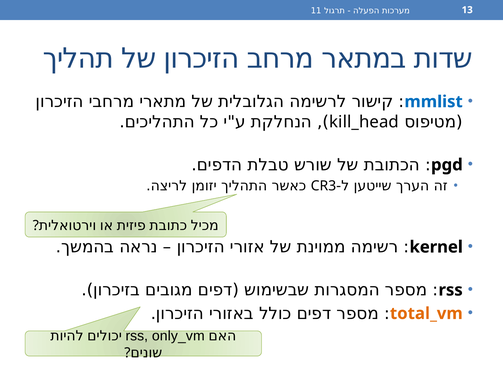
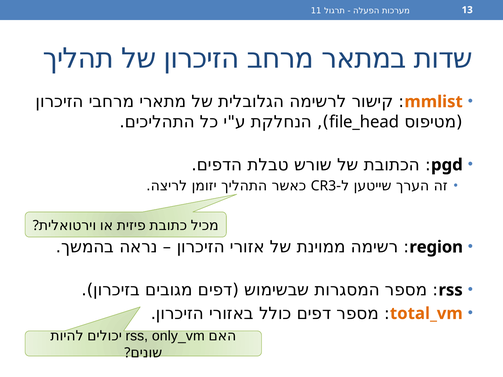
mmlist colour: blue -> orange (434, 102)
kill_head: kill_head -> file_head (364, 122)
kernel: kernel -> region (436, 247)
